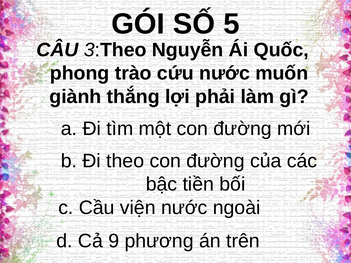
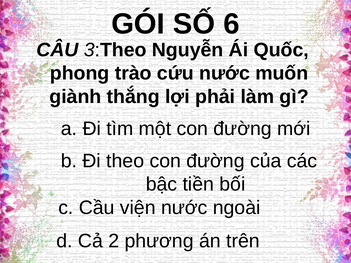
5: 5 -> 6 (231, 24)
9: 9 -> 2 (114, 241)
